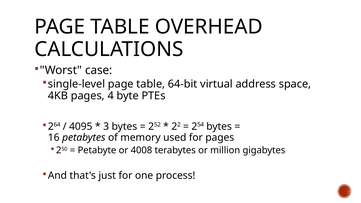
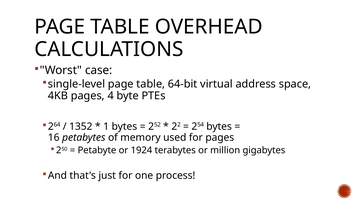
4095: 4095 -> 1352 (81, 127)
3: 3 -> 1 (106, 127)
4008: 4008 -> 1924 (141, 150)
